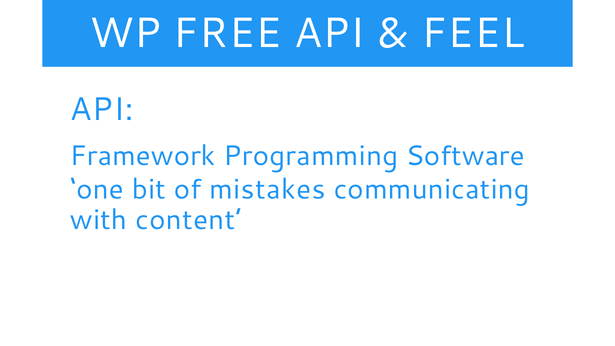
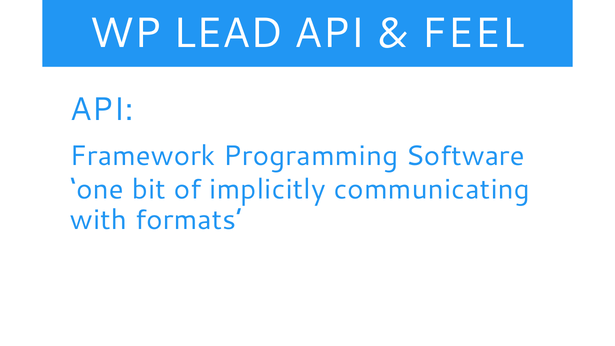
FREE: FREE -> LEAD (228, 33)
mistakes: mistakes -> implicitly (268, 190)
content: content -> formats (189, 220)
